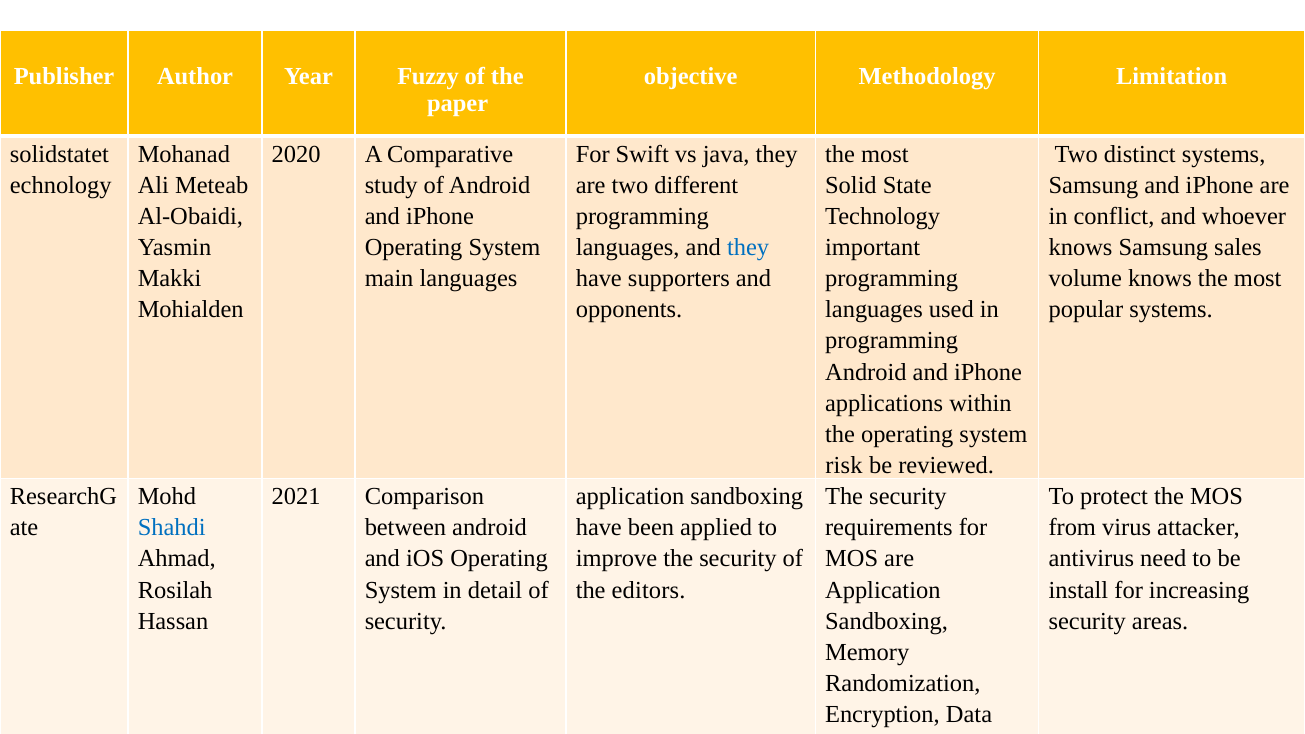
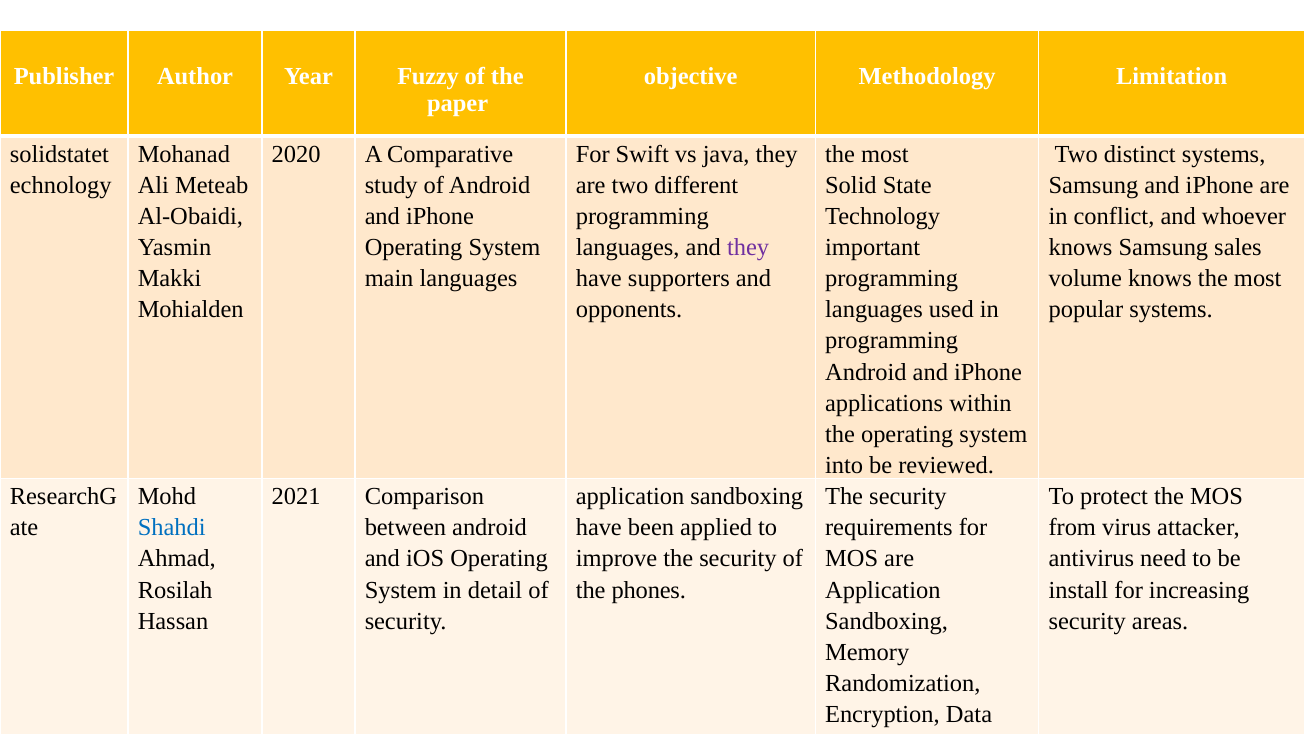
they colour: blue -> purple (748, 248)
risk: risk -> into (844, 465)
editors: editors -> phones (649, 590)
